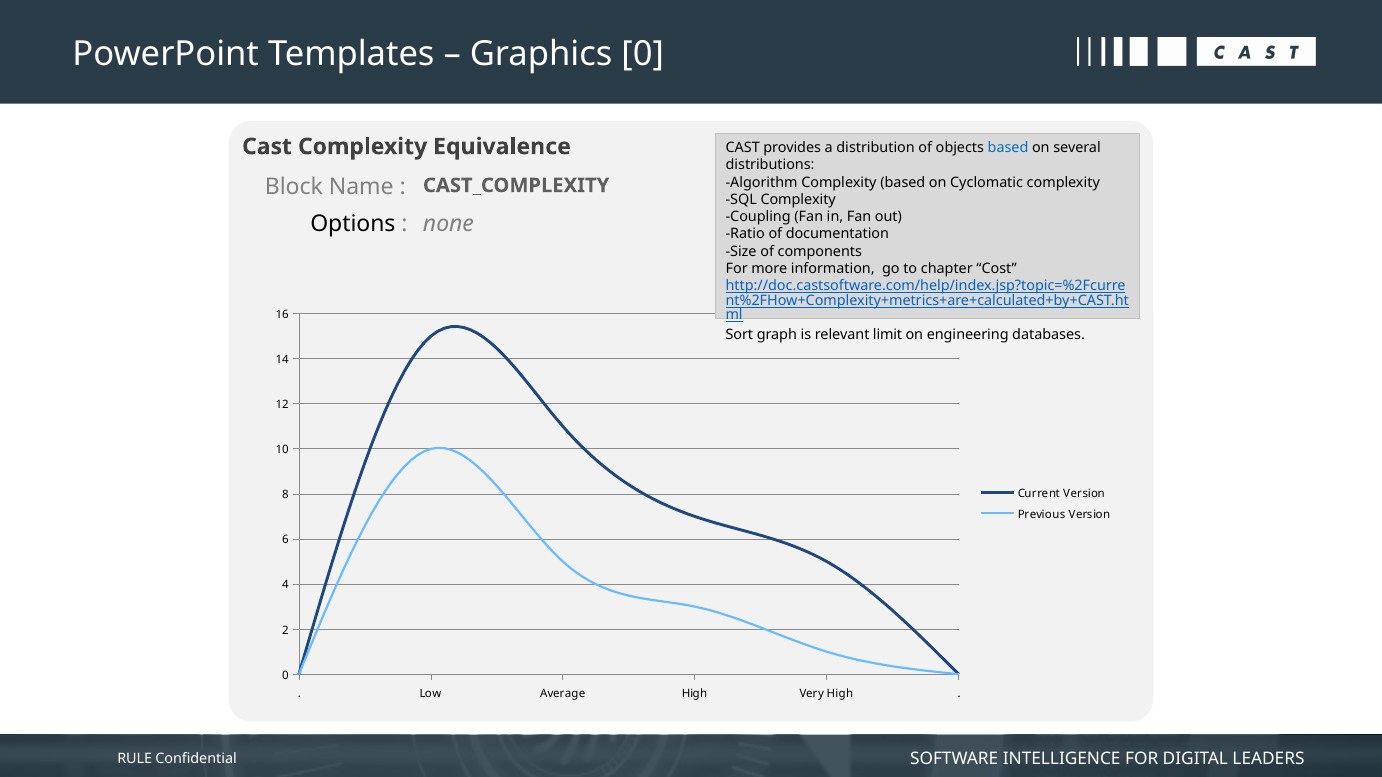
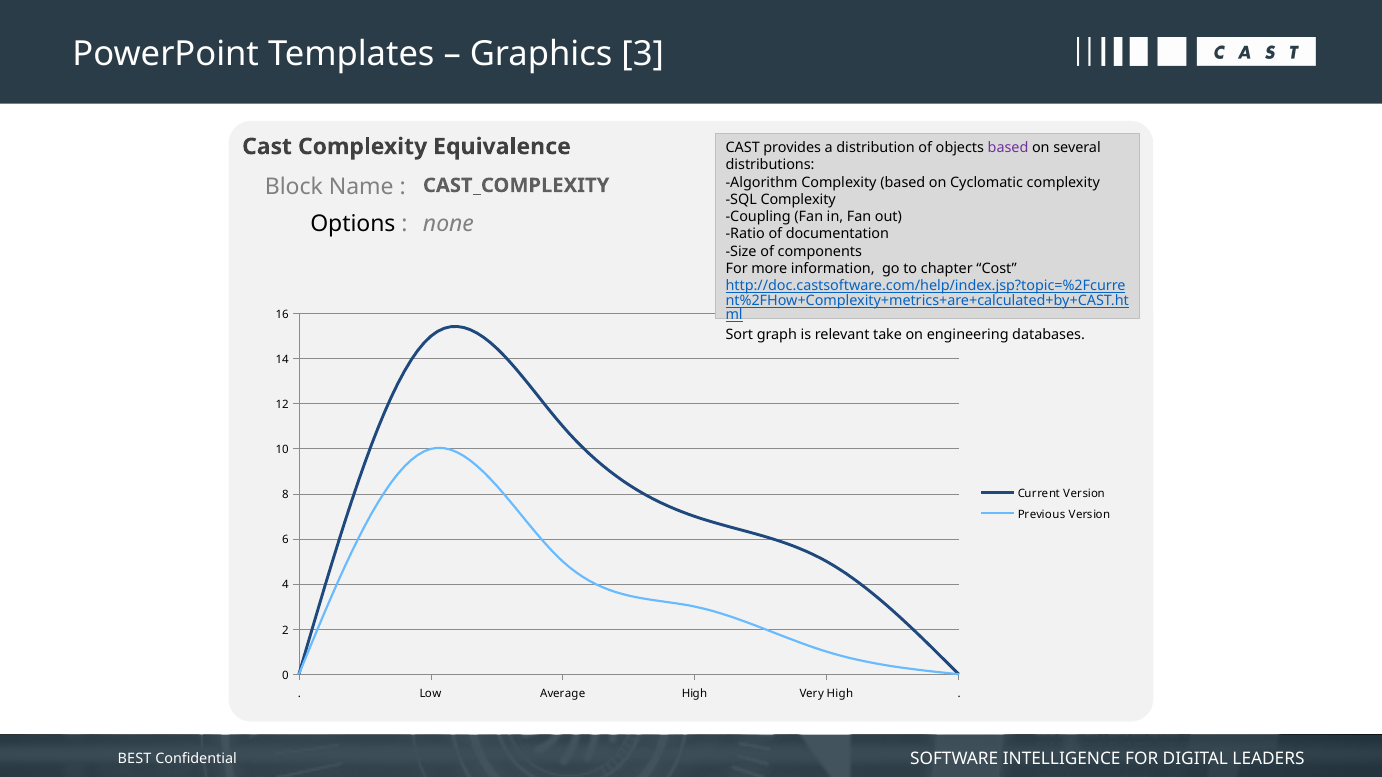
Graphics 0: 0 -> 3 (643, 54)
based colour: blue -> purple (1008, 148)
limit: limit -> take (888, 335)
RULE: RULE -> BEST (135, 759)
